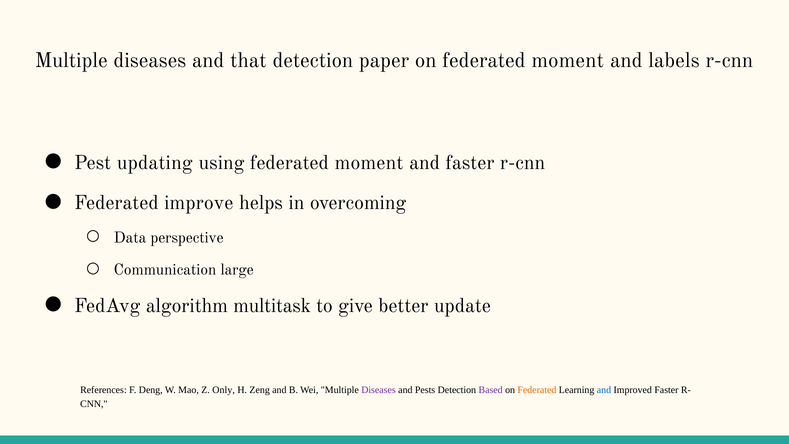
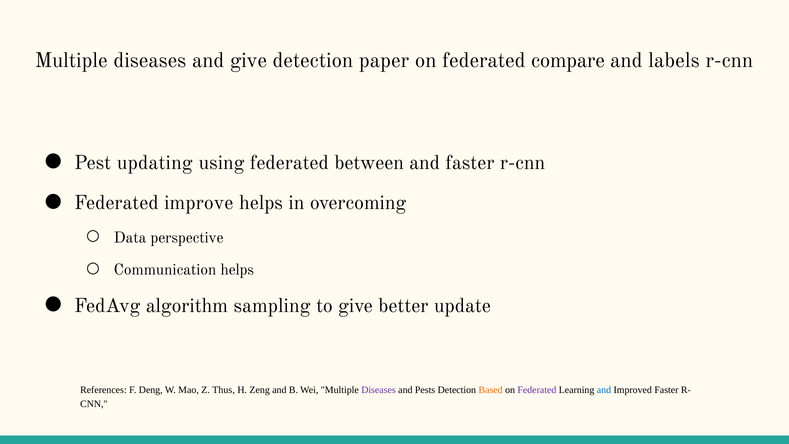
and that: that -> give (249, 60)
on federated moment: moment -> compare (568, 60)
using federated moment: moment -> between (369, 163)
Communication large: large -> helps (237, 270)
multitask: multitask -> sampling (272, 305)
Only: Only -> Thus (224, 390)
Based colour: purple -> orange (491, 390)
Federated colour: orange -> purple (537, 390)
